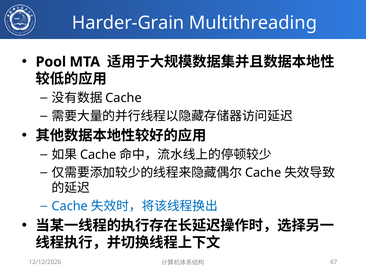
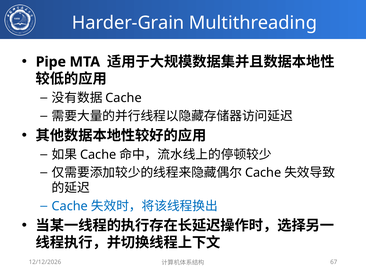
Pool: Pool -> Pipe (51, 62)
